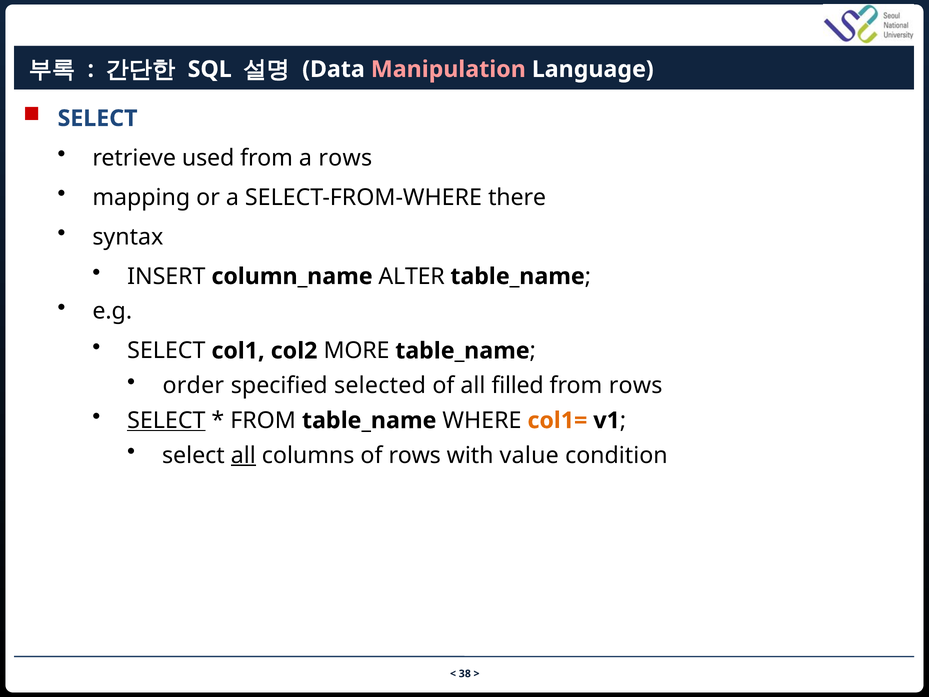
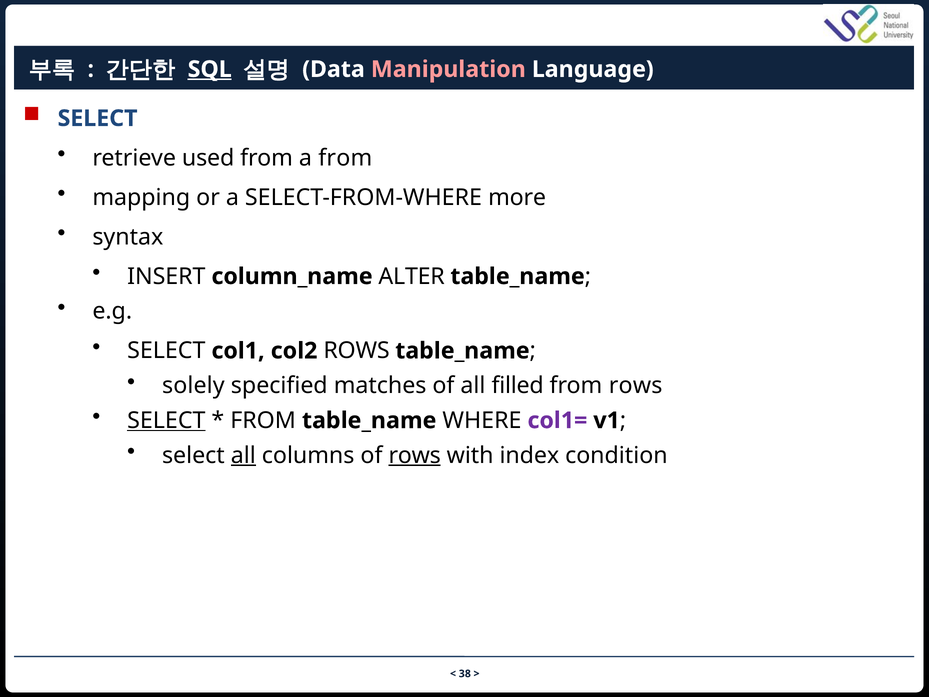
SQL underline: none -> present (210, 69)
a rows: rows -> from (345, 158)
there: there -> more (517, 197)
col2 MORE: MORE -> ROWS (357, 351)
order: order -> solely (193, 386)
selected: selected -> matches (380, 386)
col1= colour: orange -> purple (557, 420)
rows underline: none -> present (415, 455)
value: value -> index (529, 455)
